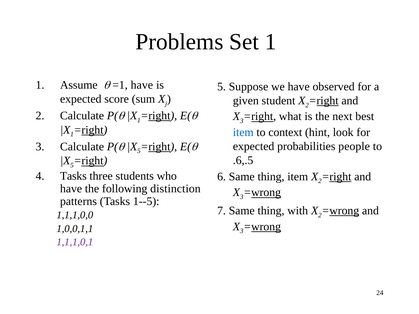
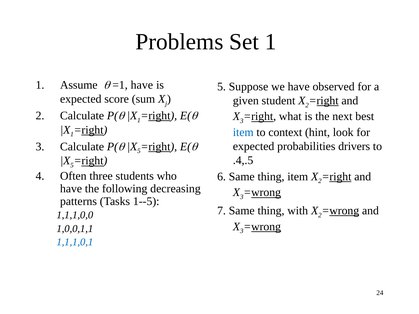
people: people -> drivers (354, 146)
.6,.5: .6,.5 -> .4,.5 (243, 160)
Tasks: Tasks -> Often (73, 176)
distinction: distinction -> decreasing (175, 189)
1,1,1,0,1 colour: purple -> blue (75, 242)
